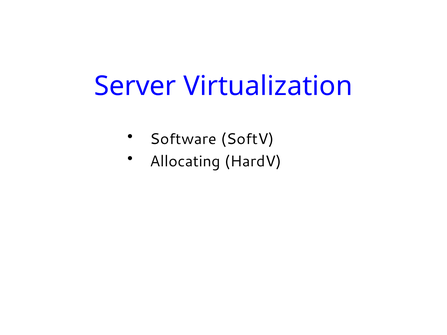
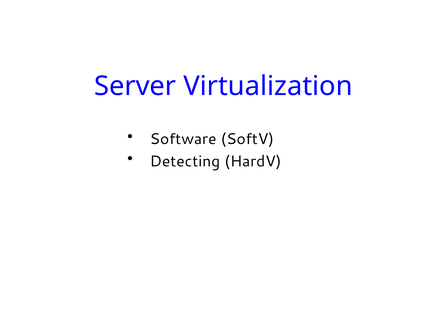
Allocating: Allocating -> Detecting (185, 161)
